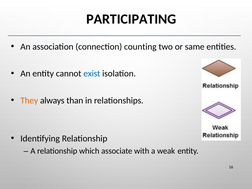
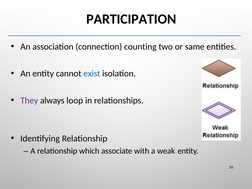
PARTICIPATING: PARTICIPATING -> PARTICIPATION (131, 19)
They colour: orange -> purple (29, 100)
than: than -> loop (75, 100)
